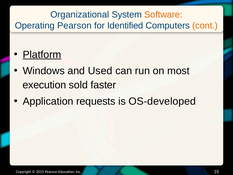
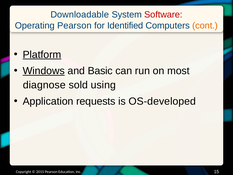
Organizational: Organizational -> Downloadable (80, 15)
Software colour: orange -> red (163, 15)
Windows underline: none -> present (44, 71)
Used: Used -> Basic (100, 71)
execution: execution -> diagnose (44, 85)
faster: faster -> using (103, 85)
